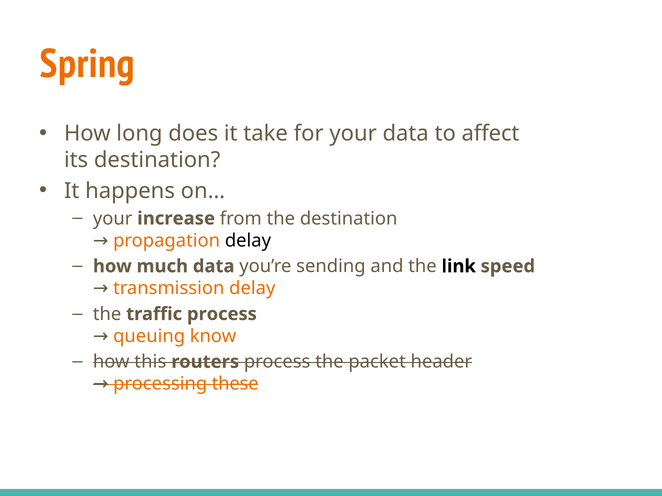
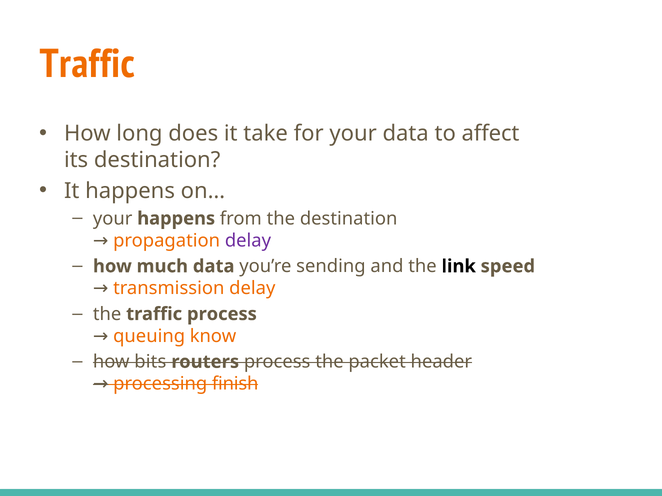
Spring: Spring -> Traffic (87, 64)
your increase: increase -> happens (176, 219)
delay colour: black -> purple (248, 241)
this: this -> bits (150, 362)
these: these -> finish (235, 384)
